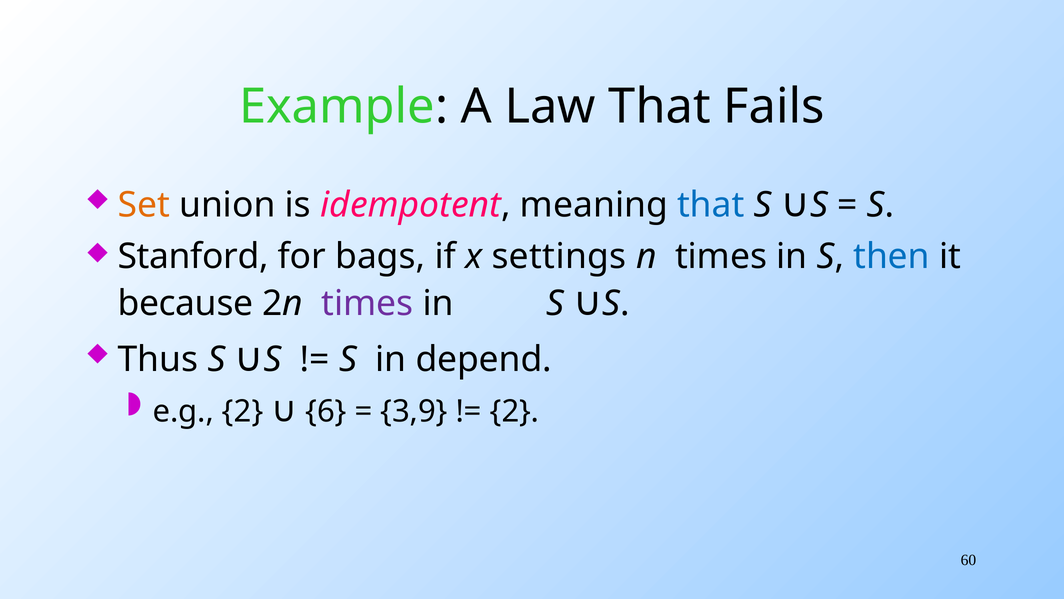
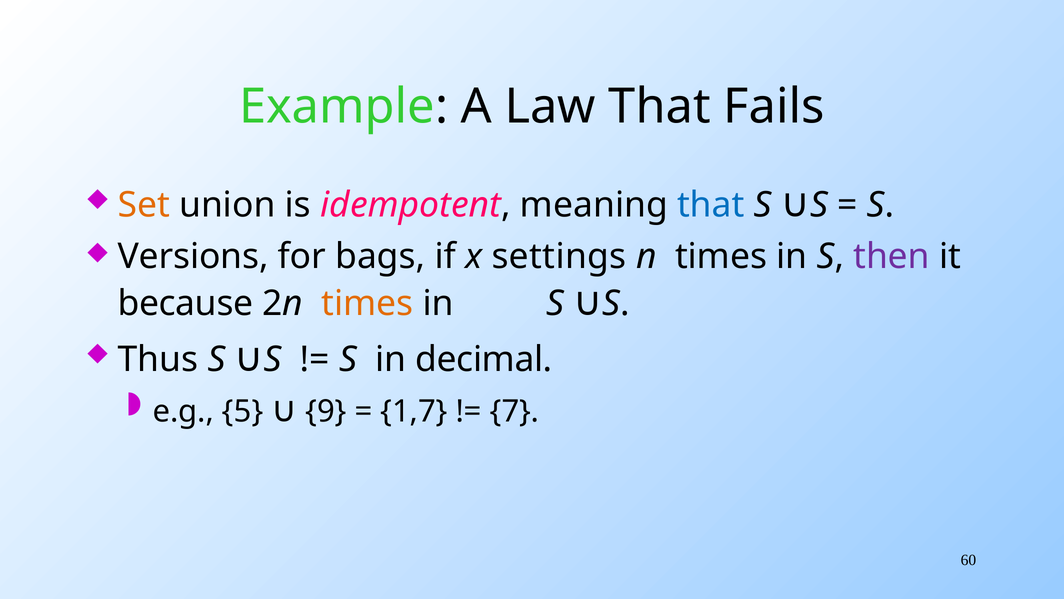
Stanford: Stanford -> Versions (193, 257)
then colour: blue -> purple (892, 257)
times colour: purple -> orange (367, 304)
depend: depend -> decimal (484, 359)
e.g 2: 2 -> 5 (243, 411)
6: 6 -> 9 (326, 411)
3,9: 3,9 -> 1,7 (414, 411)
2: 2 -> 7 (515, 411)
